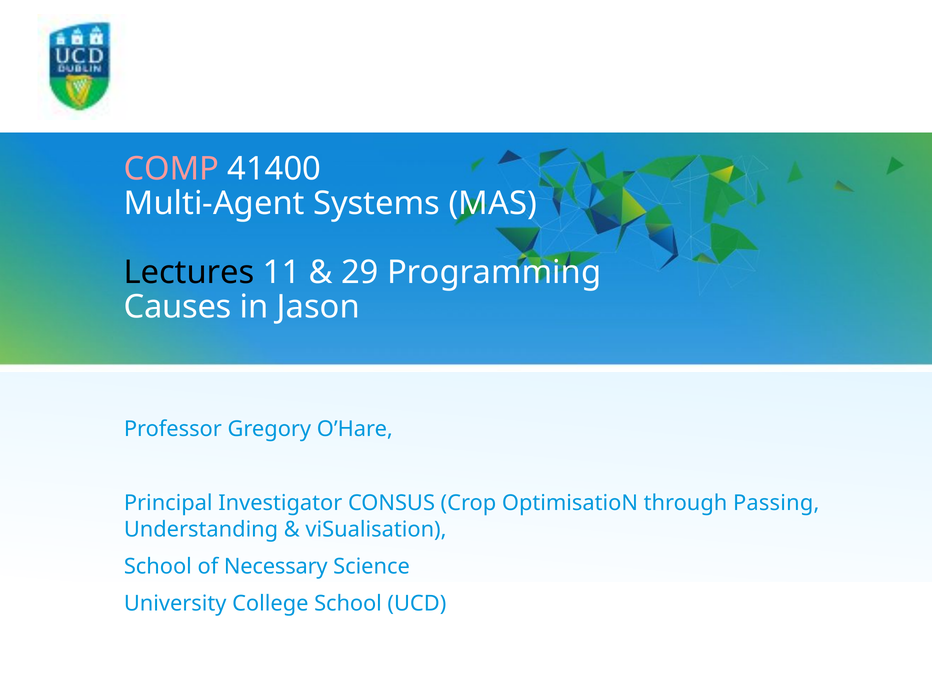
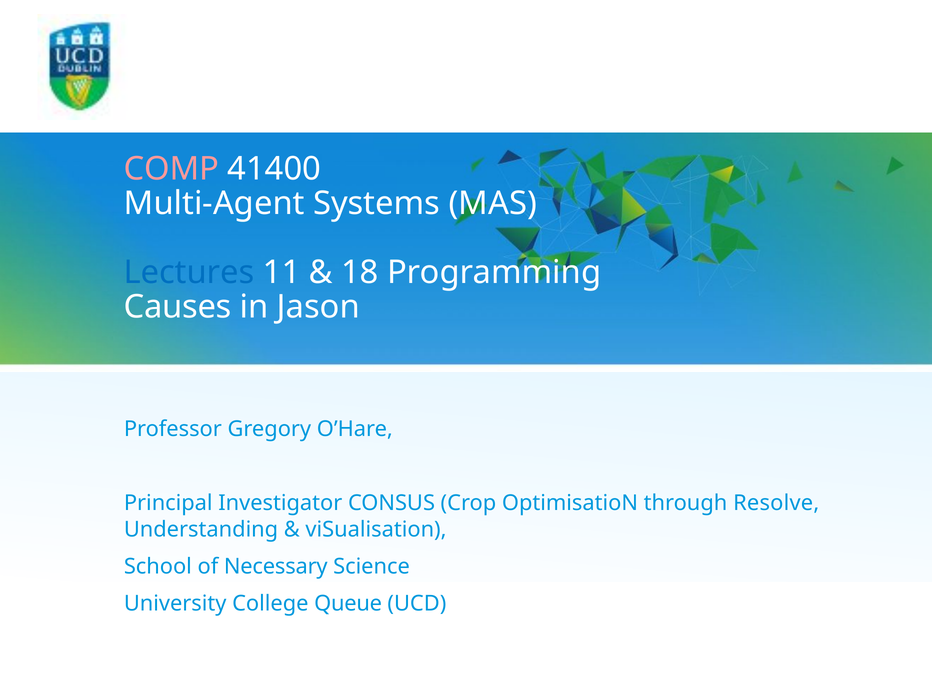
Lectures colour: black -> blue (189, 273)
29: 29 -> 18 (360, 273)
Passing: Passing -> Resolve (776, 503)
College School: School -> Queue (348, 604)
